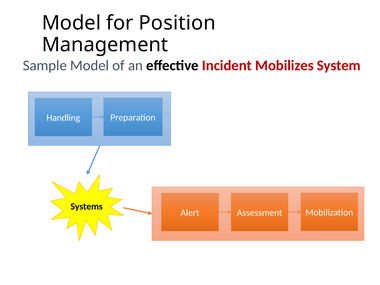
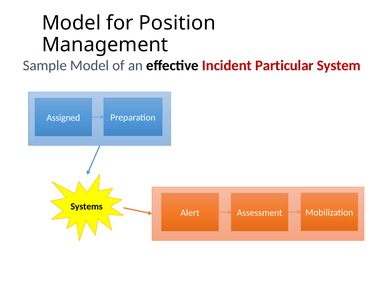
Mobilizes: Mobilizes -> Particular (284, 66)
Handling: Handling -> Assigned (63, 118)
